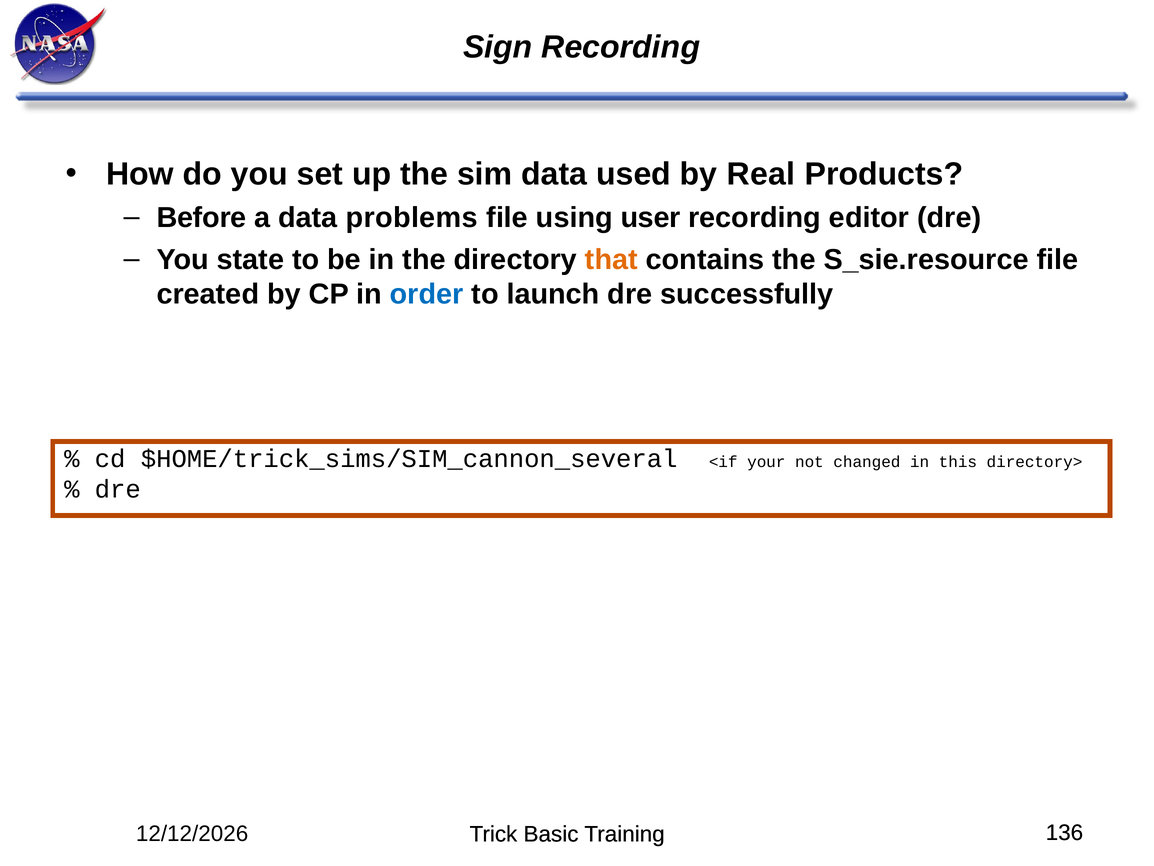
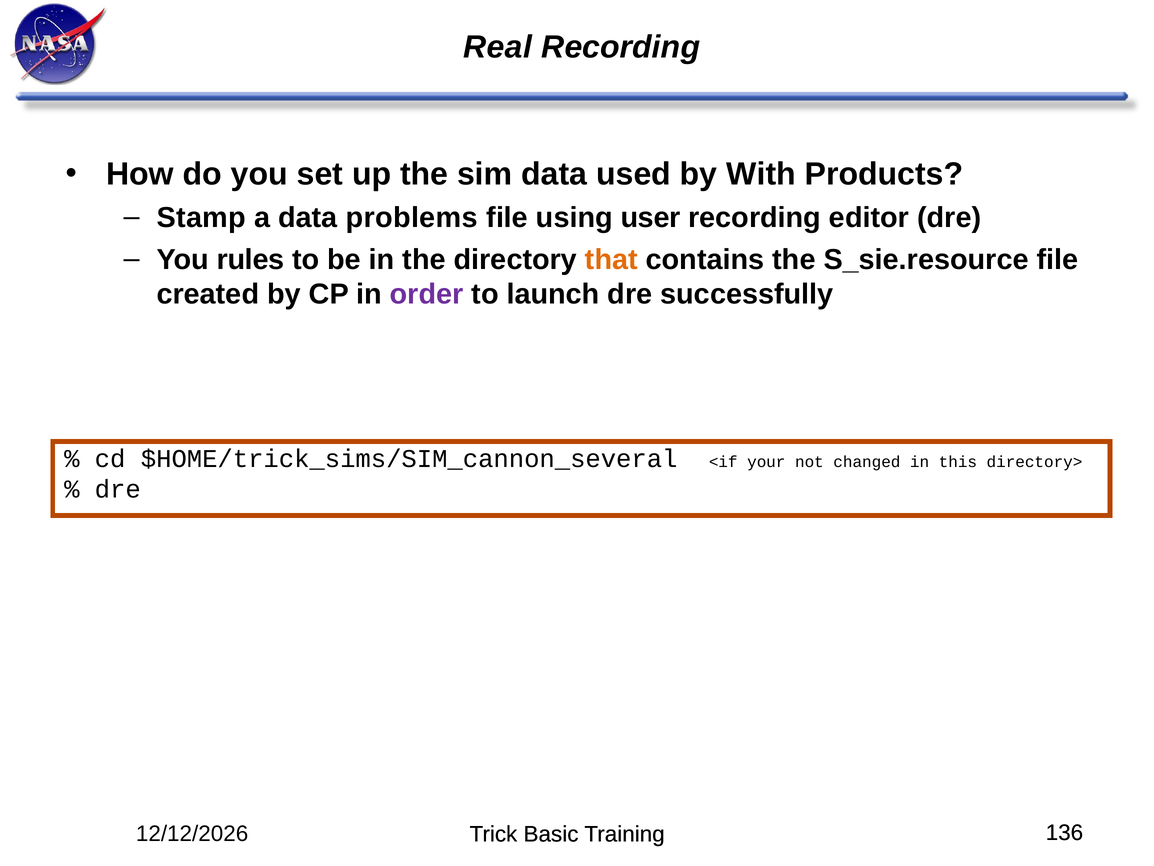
Sign: Sign -> Real (498, 47)
Real: Real -> With (761, 174)
Before: Before -> Stamp (201, 218)
state: state -> rules (251, 260)
order colour: blue -> purple (427, 294)
